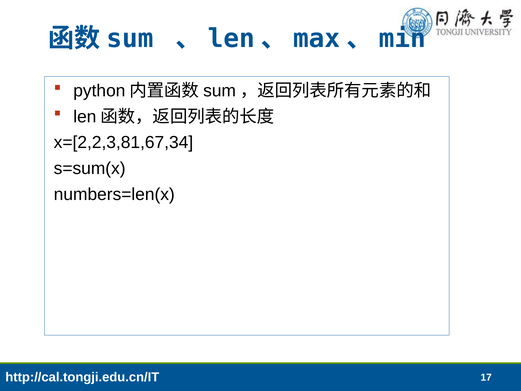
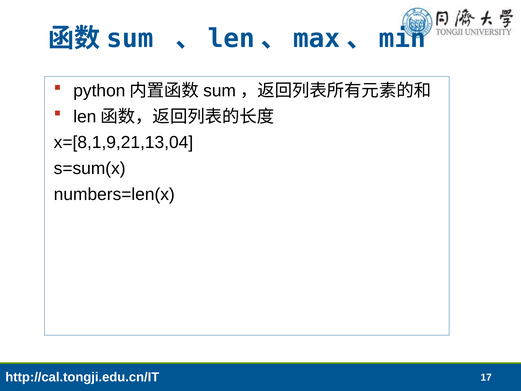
x=[2,2,3,81,67,34: x=[2,2,3,81,67,34 -> x=[8,1,9,21,13,04 (123, 142)
